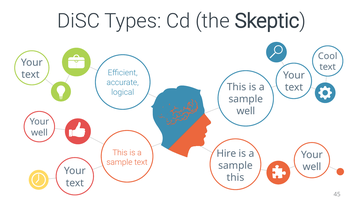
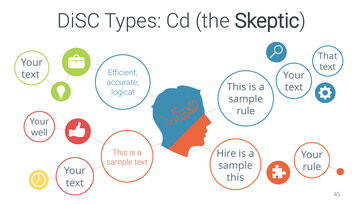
Cool: Cool -> That (328, 56)
well: well -> rule (246, 111)
well: well -> rule (312, 167)
